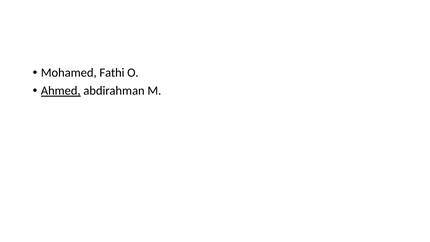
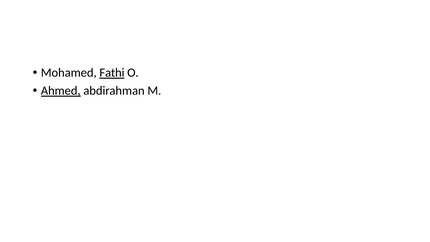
Fathi underline: none -> present (112, 73)
